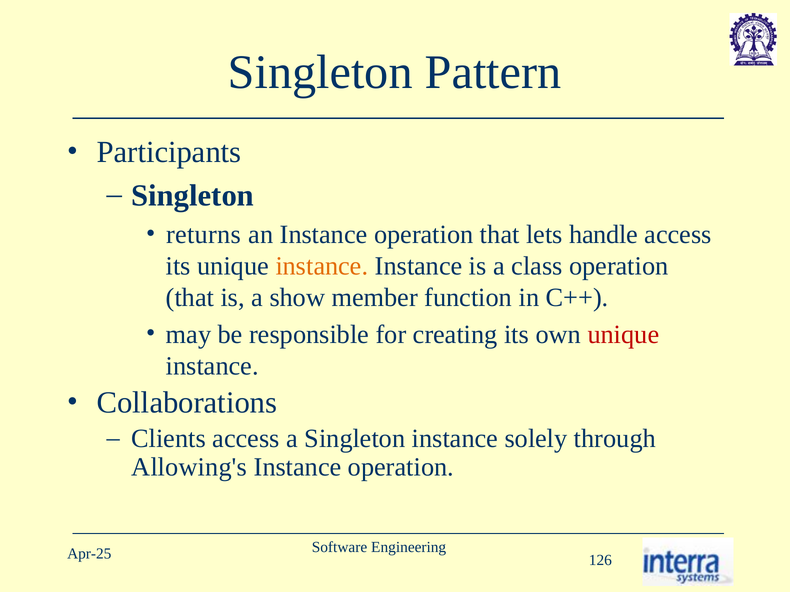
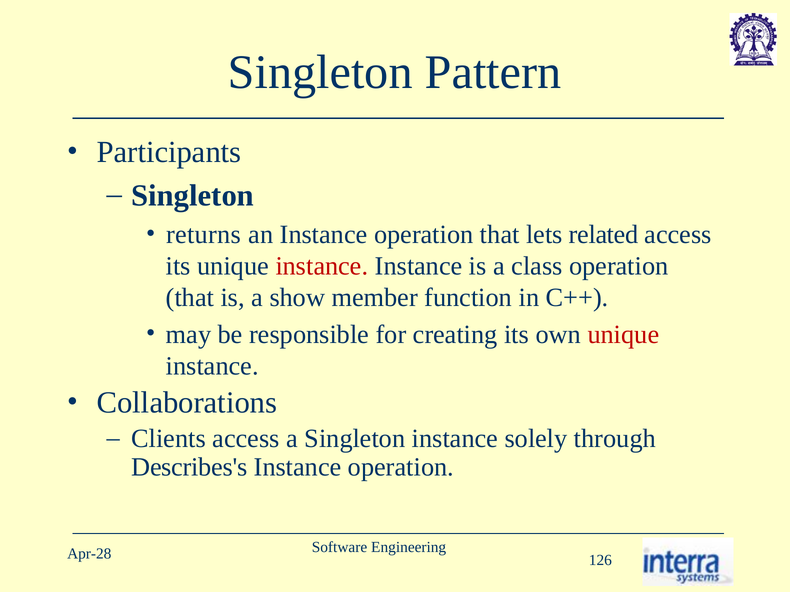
handle: handle -> related (604, 235)
instance colour: orange -> red (322, 266)
Allowing's: Allowing's -> Describes's (189, 467)
Apr-25: Apr-25 -> Apr-28 (89, 554)
